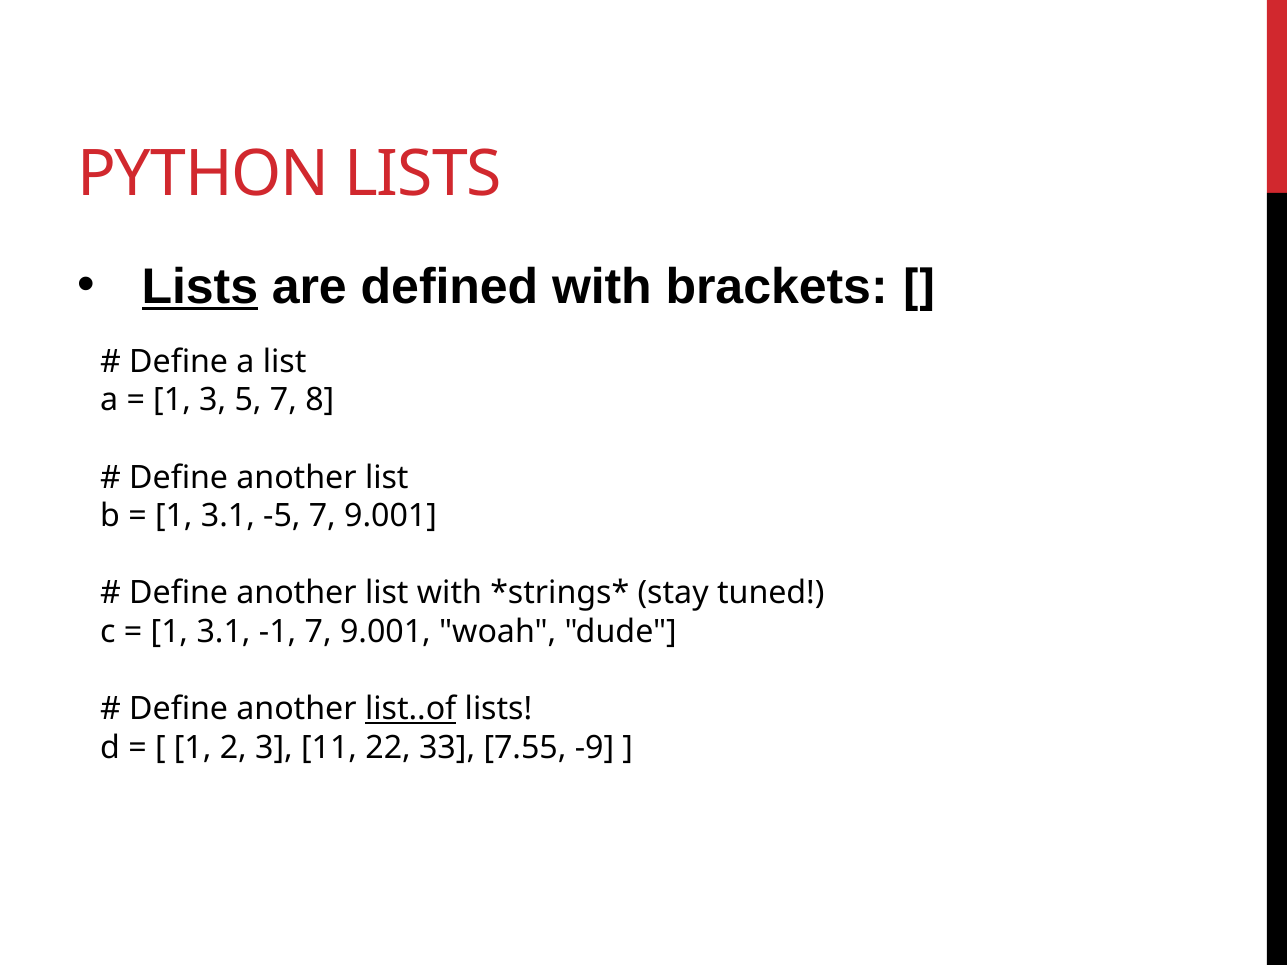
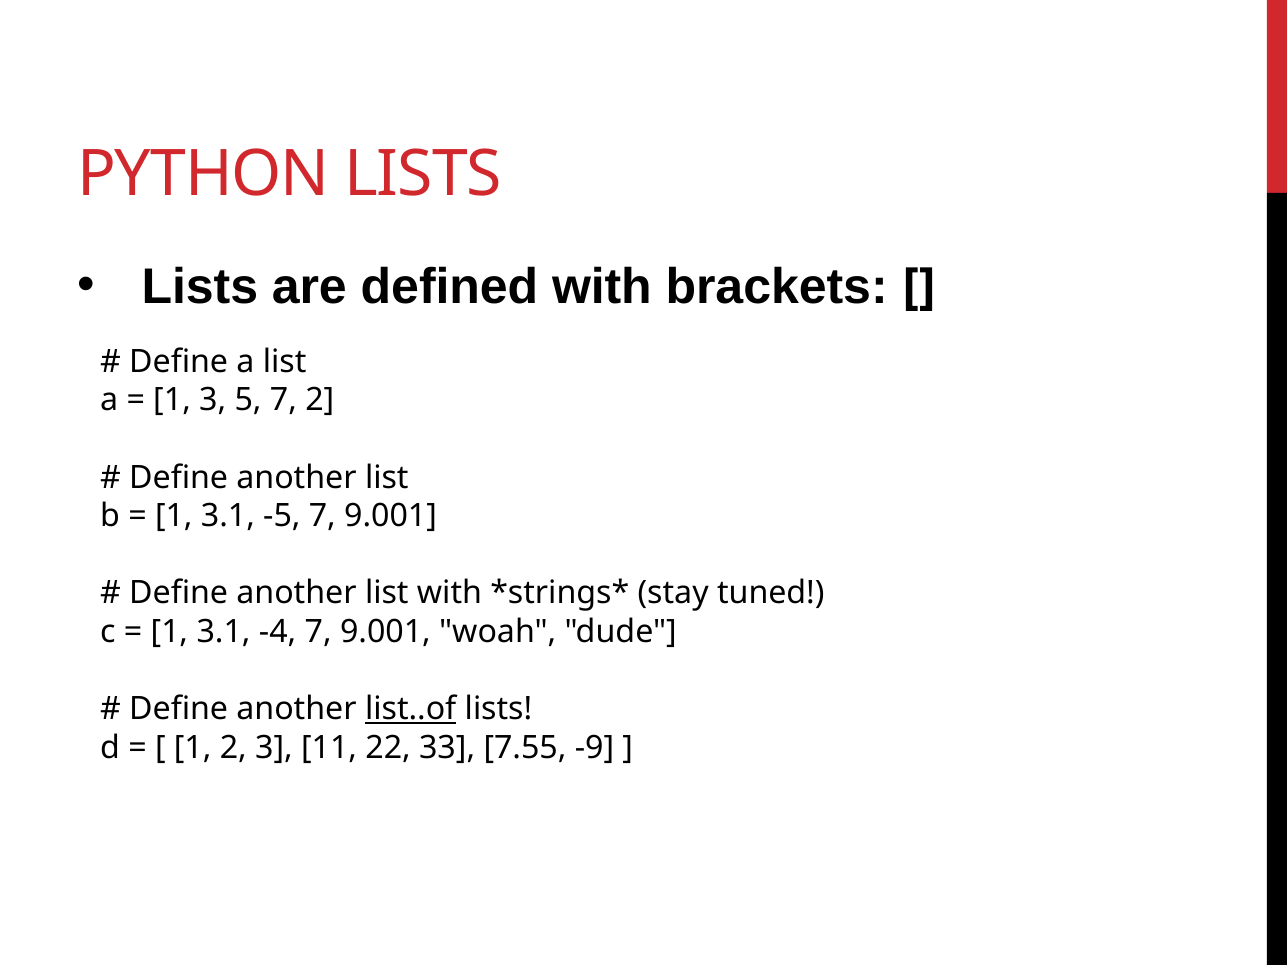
Lists underline: present -> none (200, 287)
7 8: 8 -> 2 (320, 400)
-1: -1 -> -4 (278, 632)
